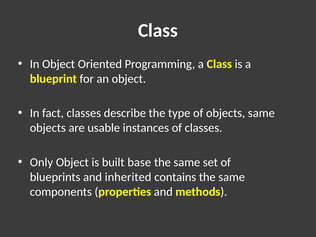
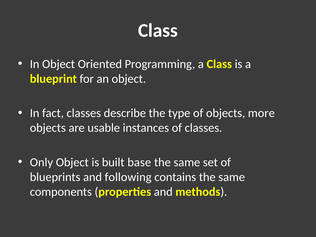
objects same: same -> more (261, 113)
inherited: inherited -> following (128, 177)
